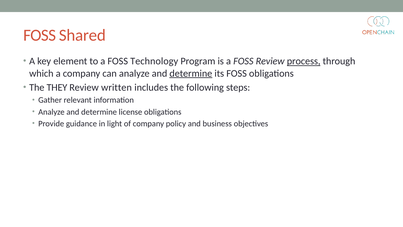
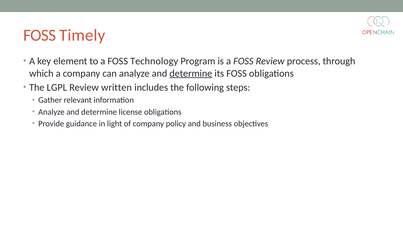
Shared: Shared -> Timely (82, 35)
process underline: present -> none (304, 61)
THEY: THEY -> LGPL (57, 87)
